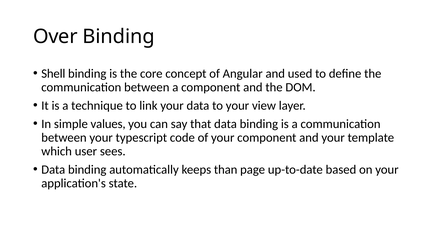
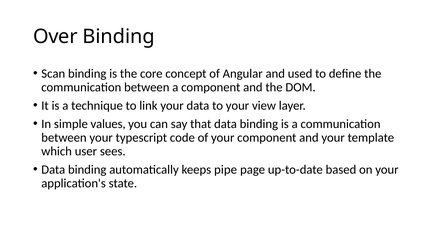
Shell: Shell -> Scan (53, 74)
than: than -> pipe (226, 169)
